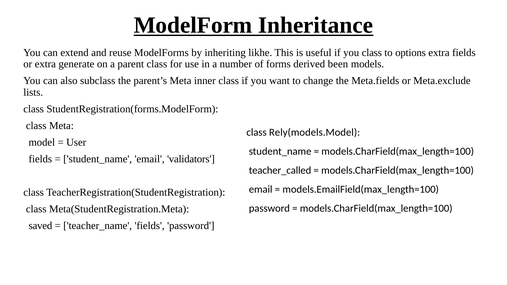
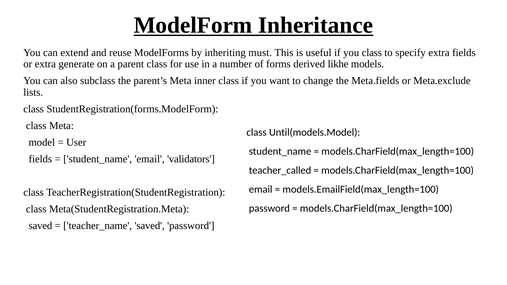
likhe: likhe -> must (260, 53)
options: options -> specify (411, 53)
been: been -> likhe (338, 64)
Rely(models.Model: Rely(models.Model -> Until(models.Model (315, 133)
teacher_name fields: fields -> saved (150, 226)
